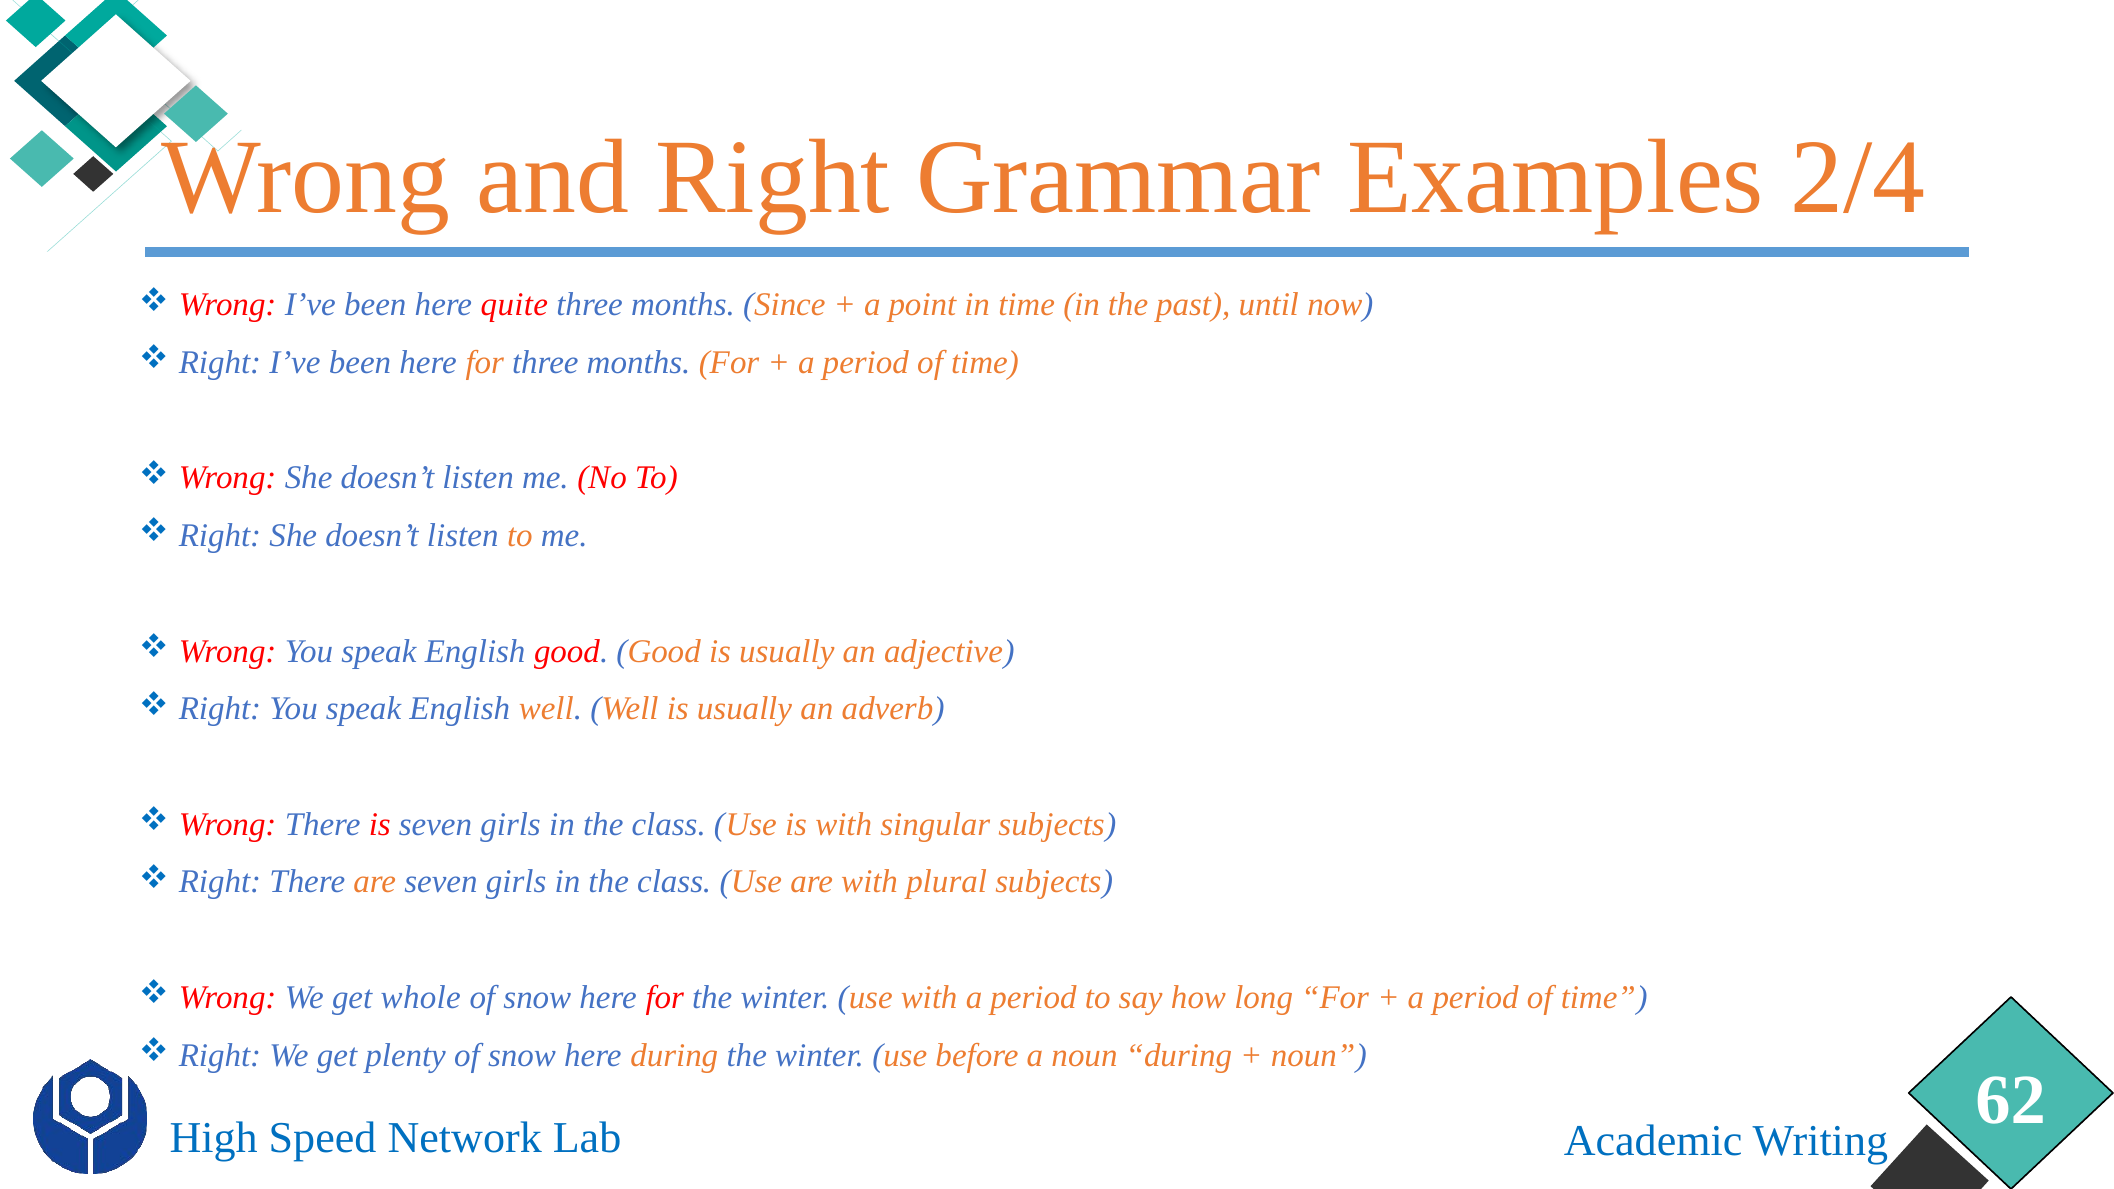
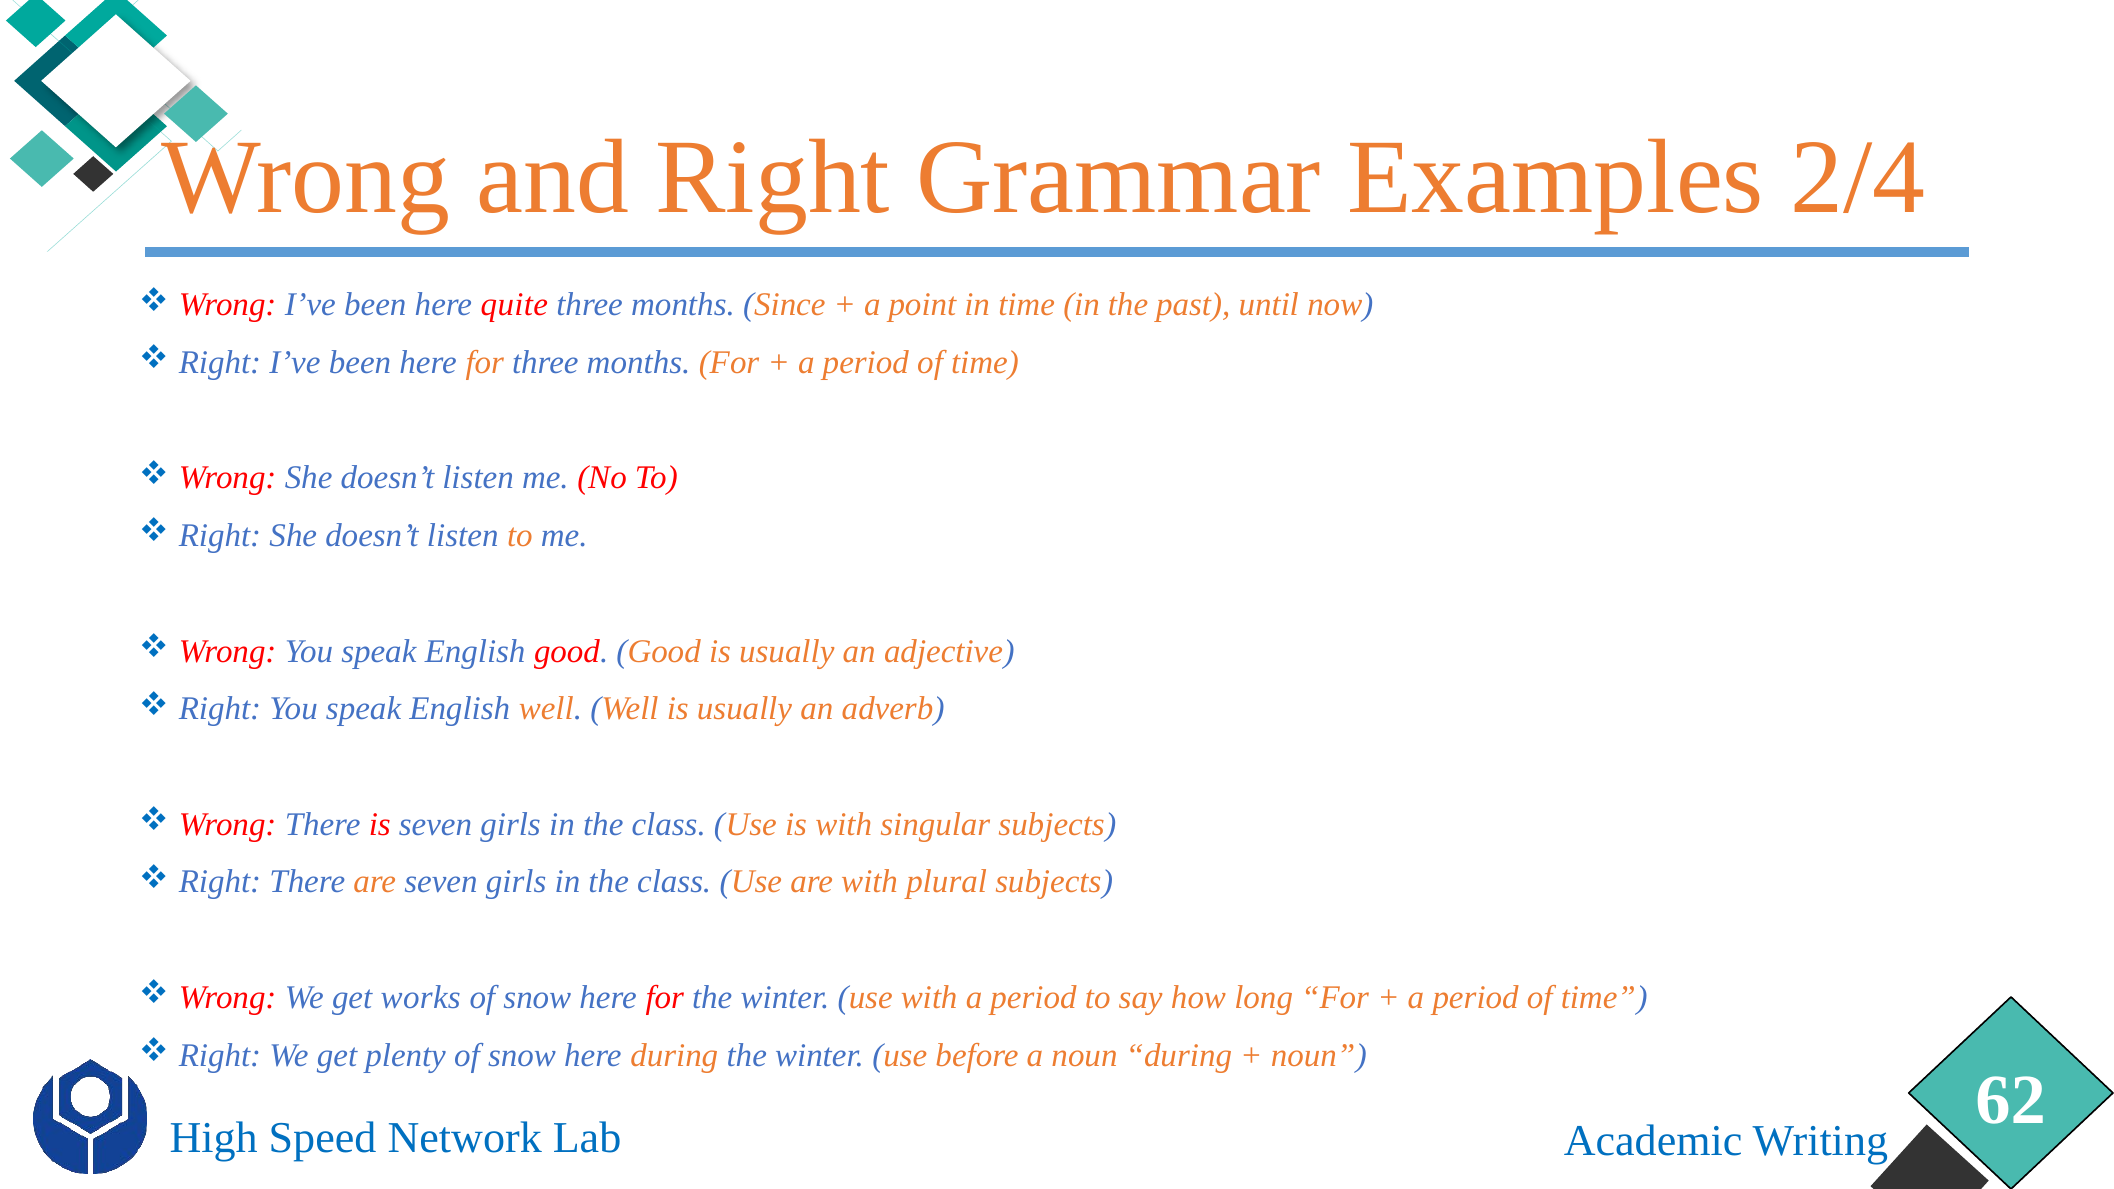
whole: whole -> works (421, 998)
